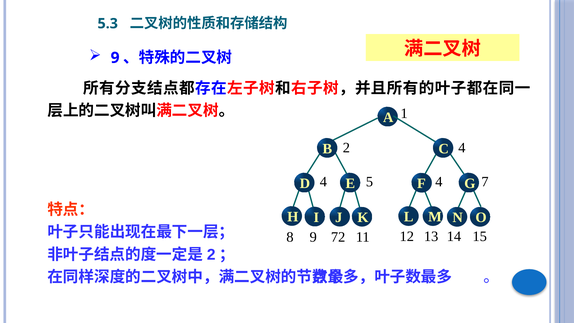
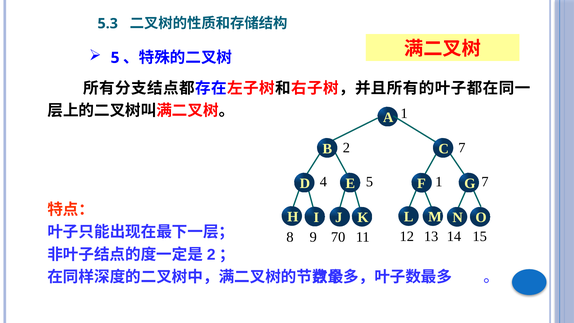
9: 9 -> 5 (115, 58)
2 4: 4 -> 7 (462, 148)
4: 4 -> 1 (439, 182)
72: 72 -> 70 (338, 237)
